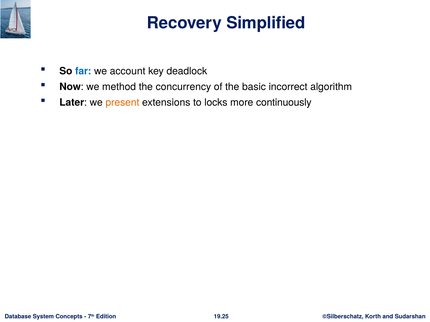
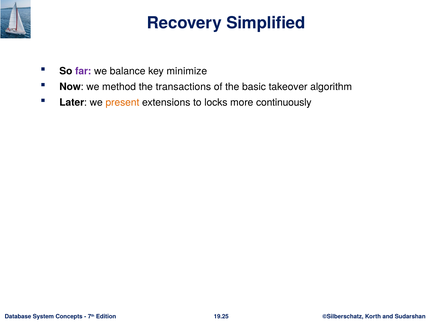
far colour: blue -> purple (83, 71)
account: account -> balance (128, 71)
deadlock: deadlock -> minimize (187, 71)
concurrency: concurrency -> transactions (183, 87)
incorrect: incorrect -> takeover (288, 87)
